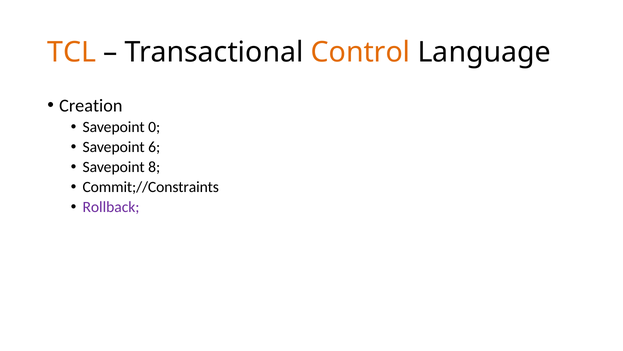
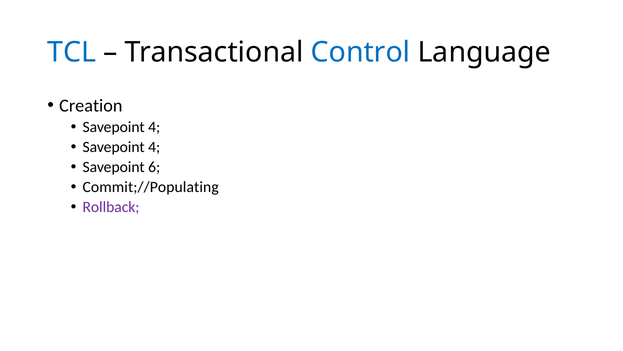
TCL colour: orange -> blue (72, 52)
Control colour: orange -> blue (361, 52)
0: 0 -> 4 (154, 127)
6: 6 -> 4 (154, 147)
8: 8 -> 6 (154, 167)
Commit;//Constraints: Commit;//Constraints -> Commit;//Populating (151, 187)
